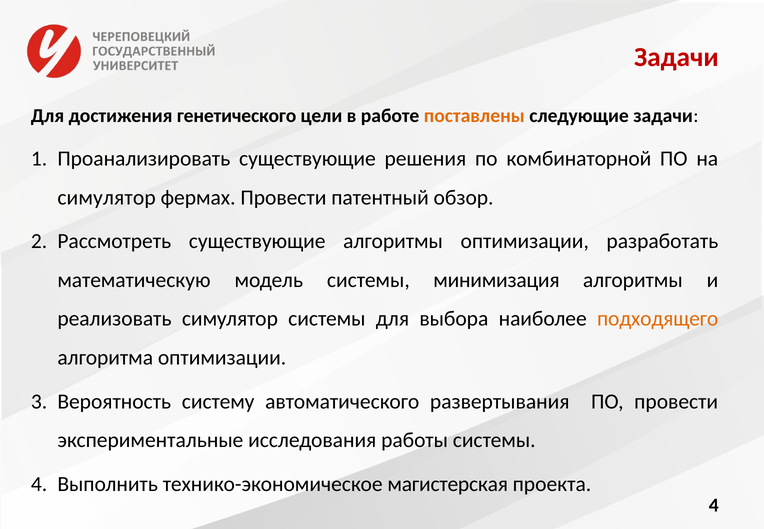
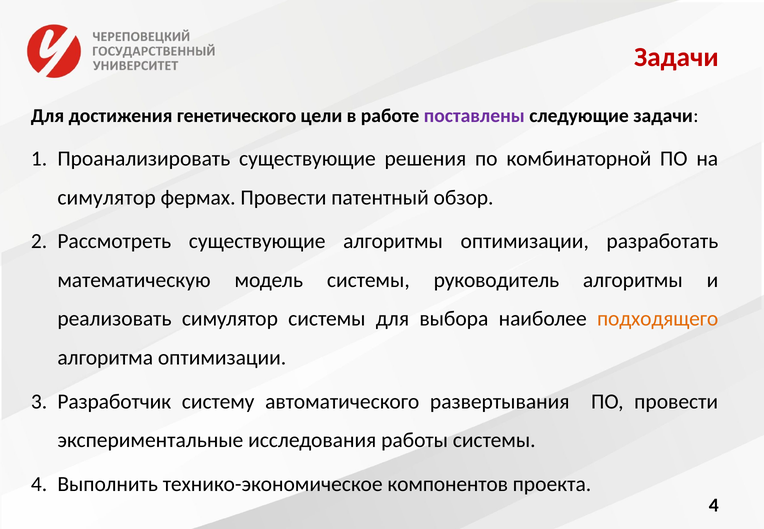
поставлены colour: orange -> purple (474, 116)
минимизация: минимизация -> руководитель (496, 280)
Вероятность: Вероятность -> Разработчик (114, 401)
магистерская: магистерская -> компонентов (448, 484)
